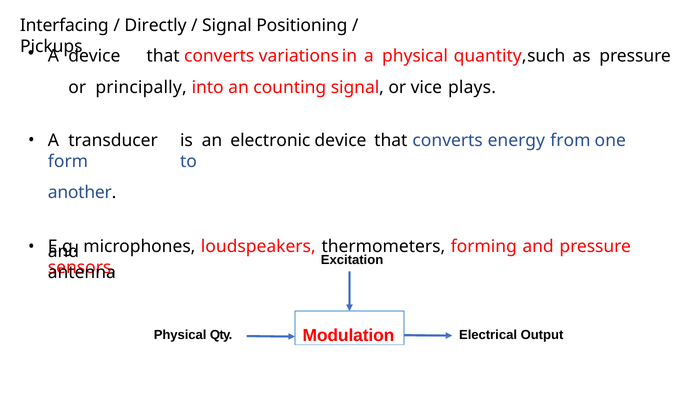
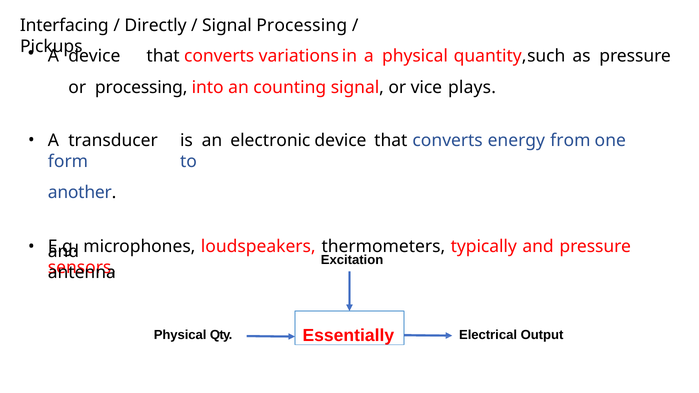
Signal Positioning: Positioning -> Processing (302, 25)
or principally: principally -> processing (141, 88)
forming: forming -> typically (484, 247)
Modulation: Modulation -> Essentially (348, 336)
